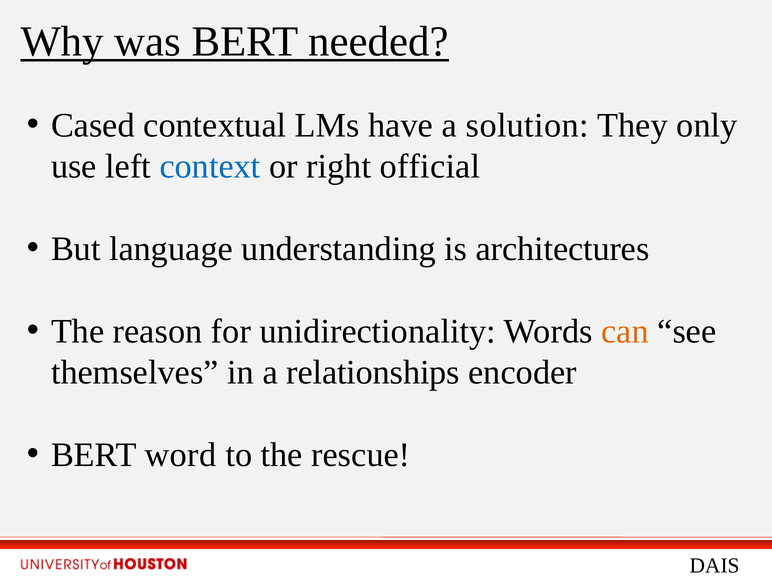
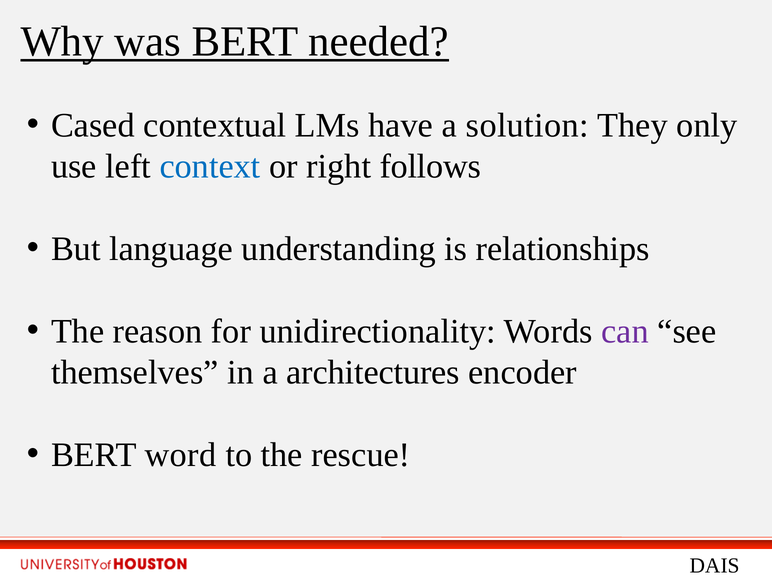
official: official -> follows (430, 166)
architectures: architectures -> relationships (563, 249)
can colour: orange -> purple (625, 331)
relationships: relationships -> architectures (373, 372)
